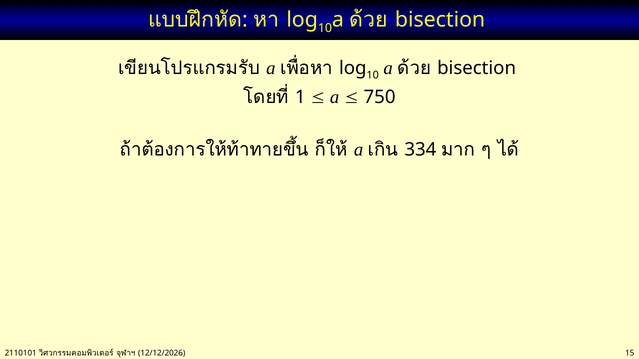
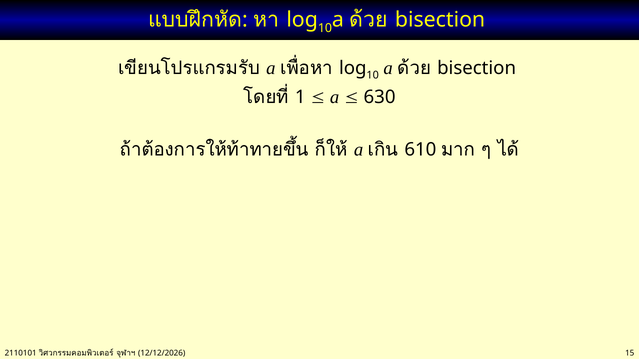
750: 750 -> 630 (380, 97)
334: 334 -> 610 (420, 150)
